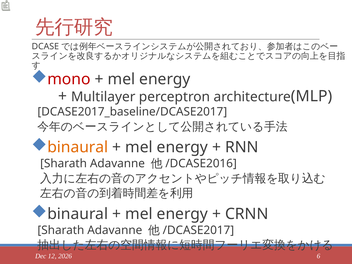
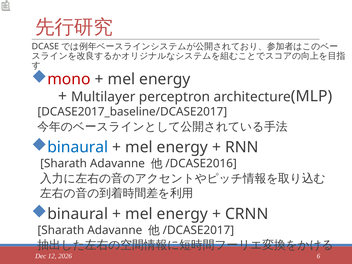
binaural colour: orange -> blue (78, 147)
